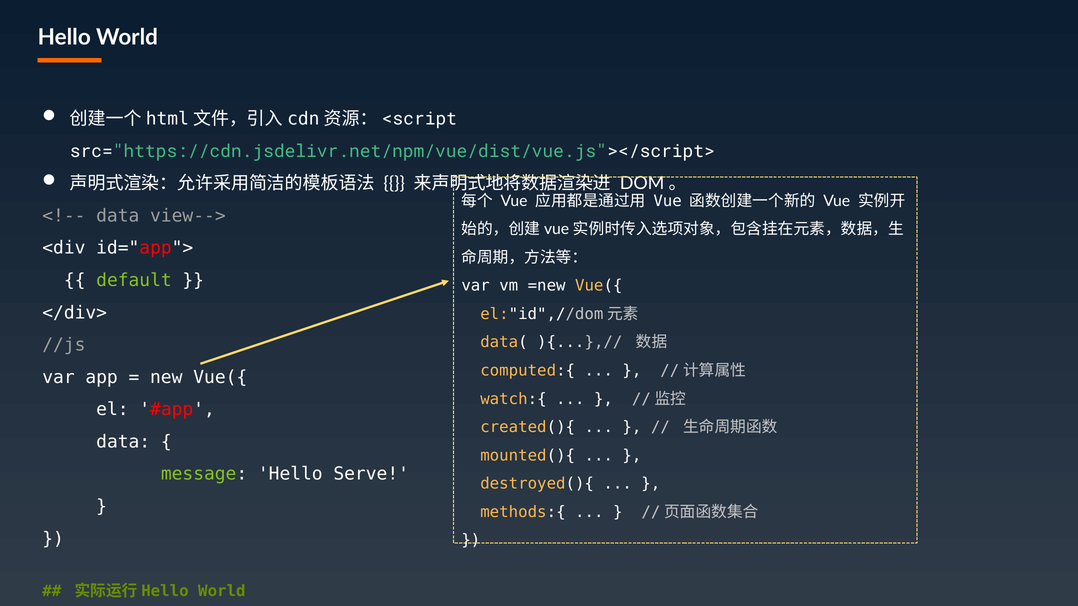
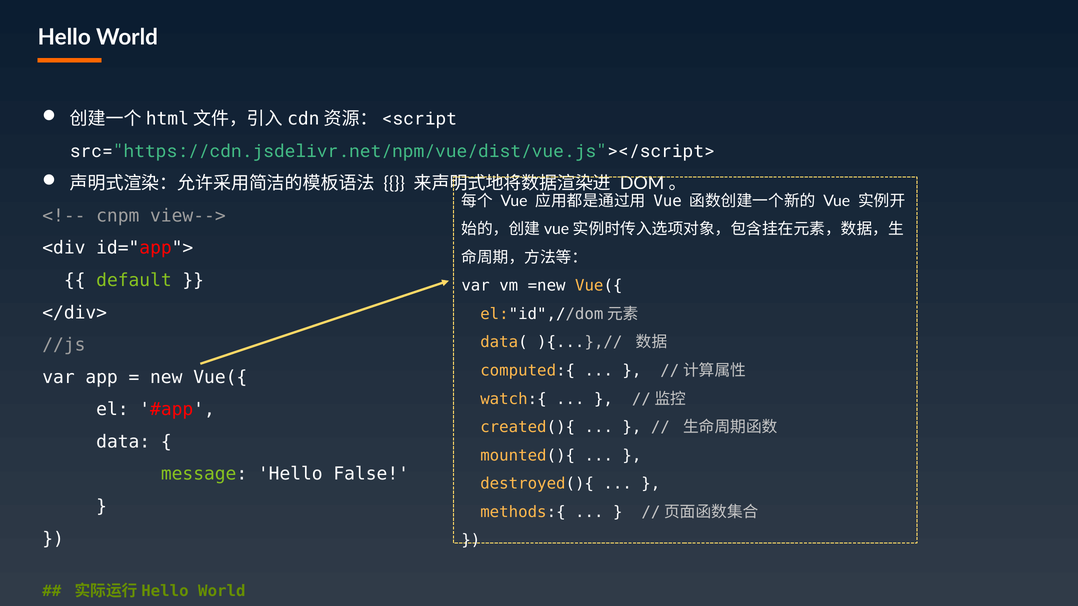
data: data -> cnpm (118, 216)
Serve: Serve -> False (371, 474)
